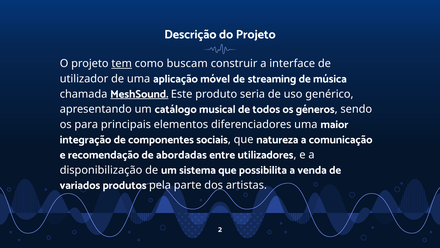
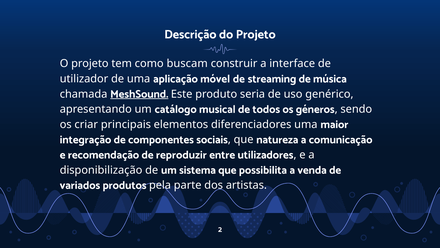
tem underline: present -> none (122, 63)
para: para -> criar (86, 124)
abordadas: abordadas -> reproduzir (181, 155)
